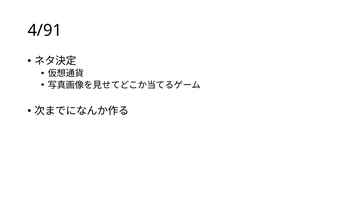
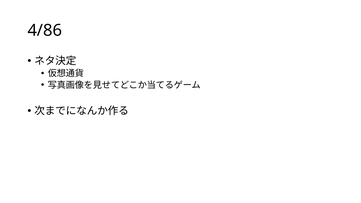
4/91: 4/91 -> 4/86 (45, 30)
